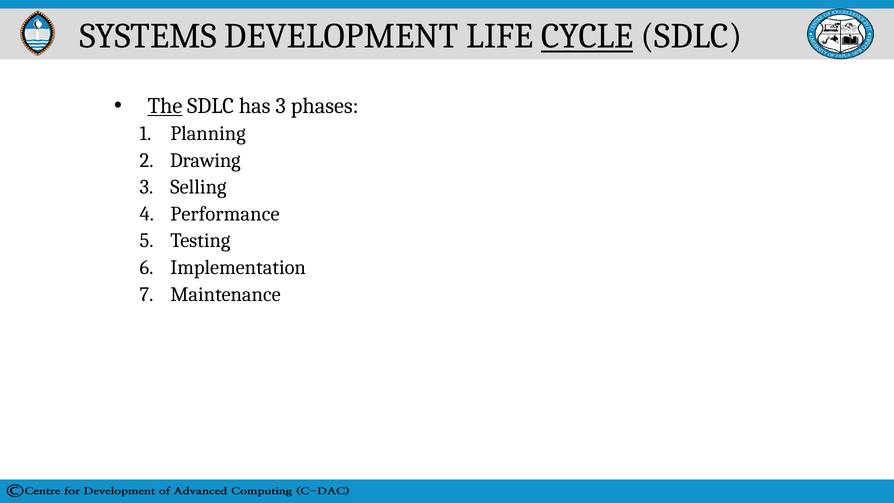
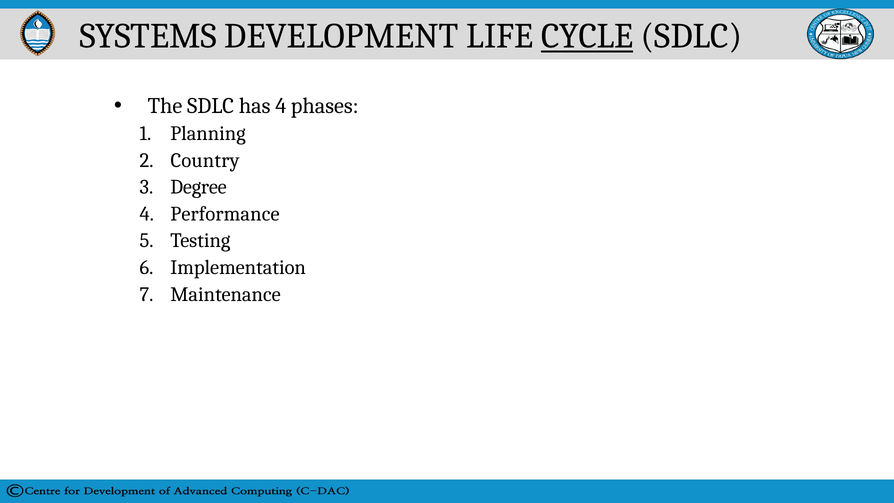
The underline: present -> none (165, 106)
has 3: 3 -> 4 (281, 106)
Drawing: Drawing -> Country (205, 160)
Selling: Selling -> Degree (199, 187)
